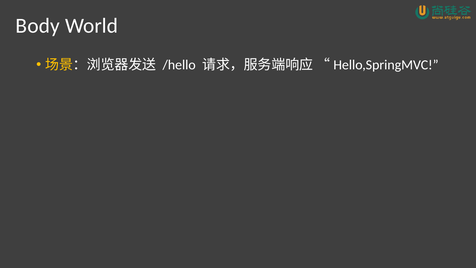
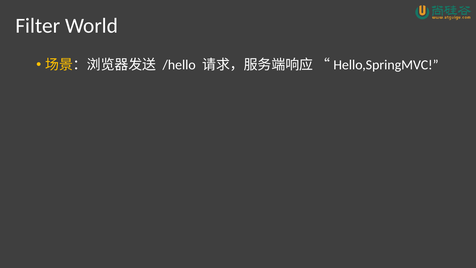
Body: Body -> Filter (38, 26)
